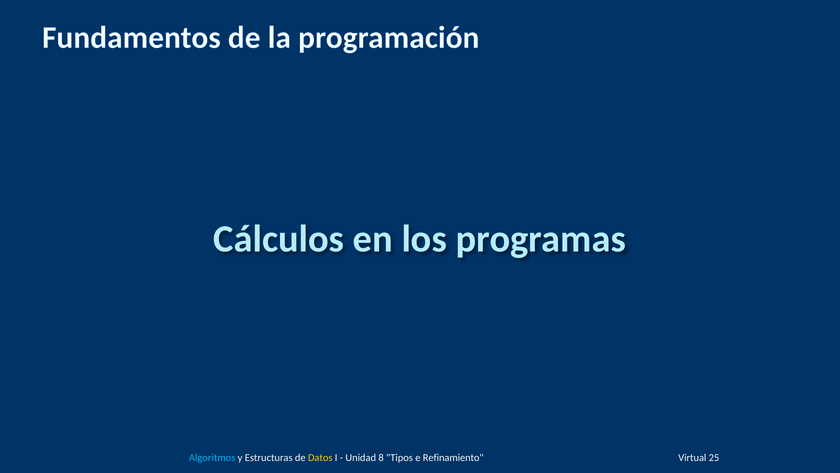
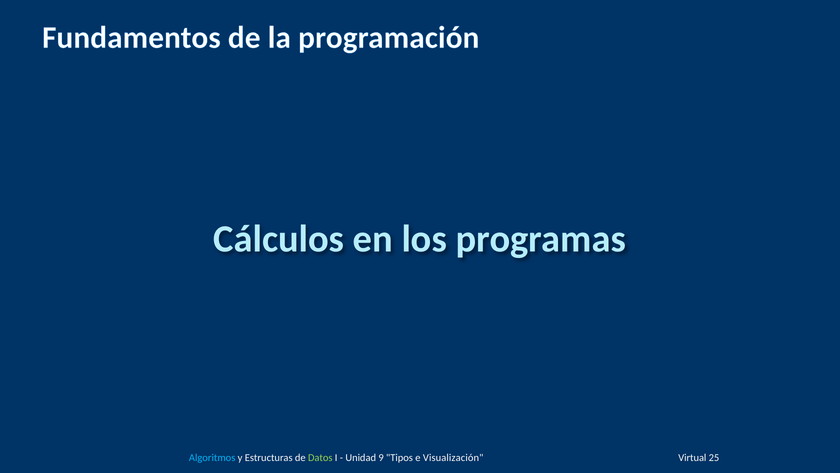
Datos colour: yellow -> light green (320, 457)
8: 8 -> 9 (381, 457)
Refinamiento: Refinamiento -> Visualización (453, 457)
